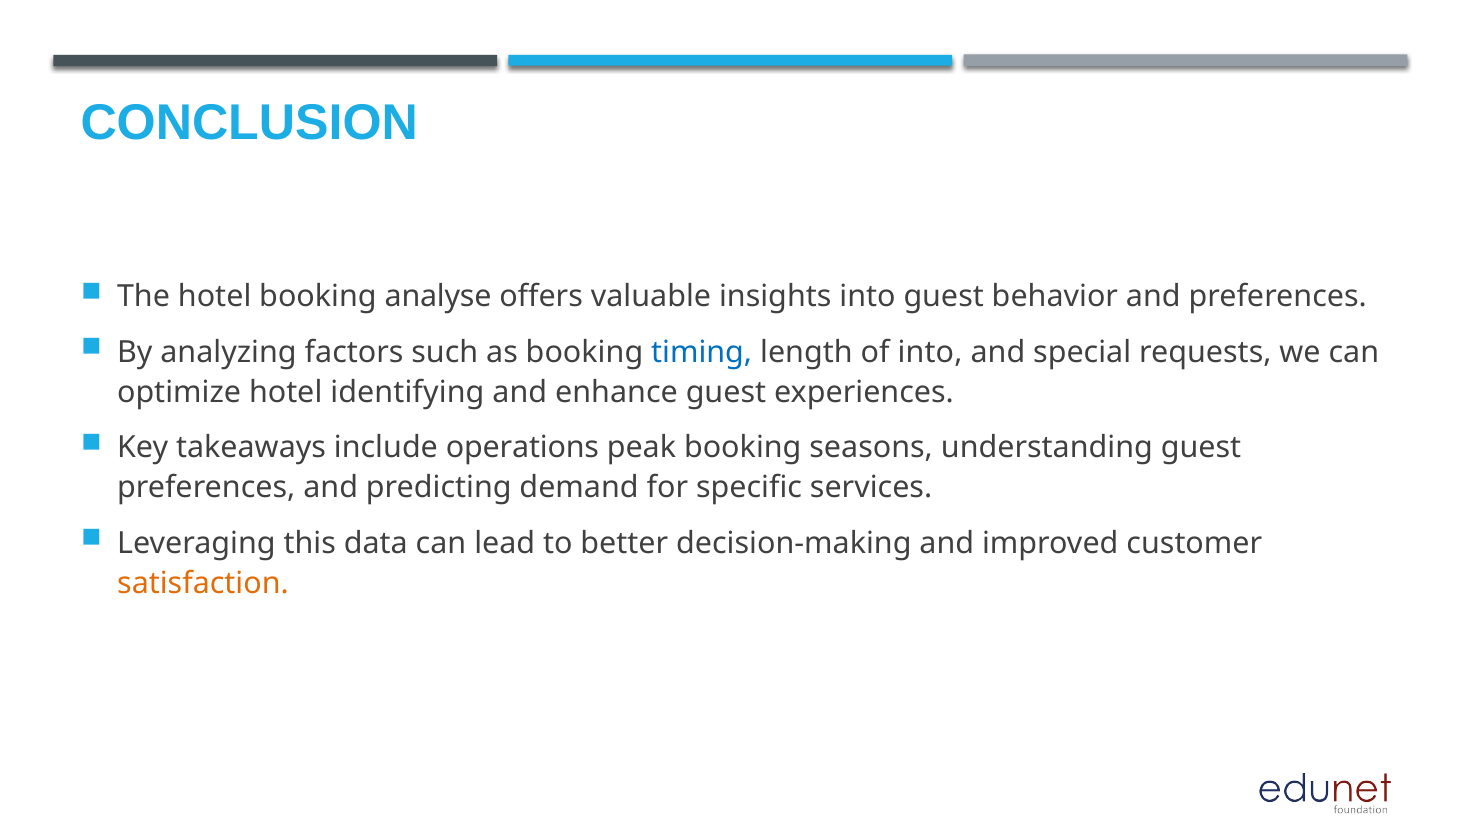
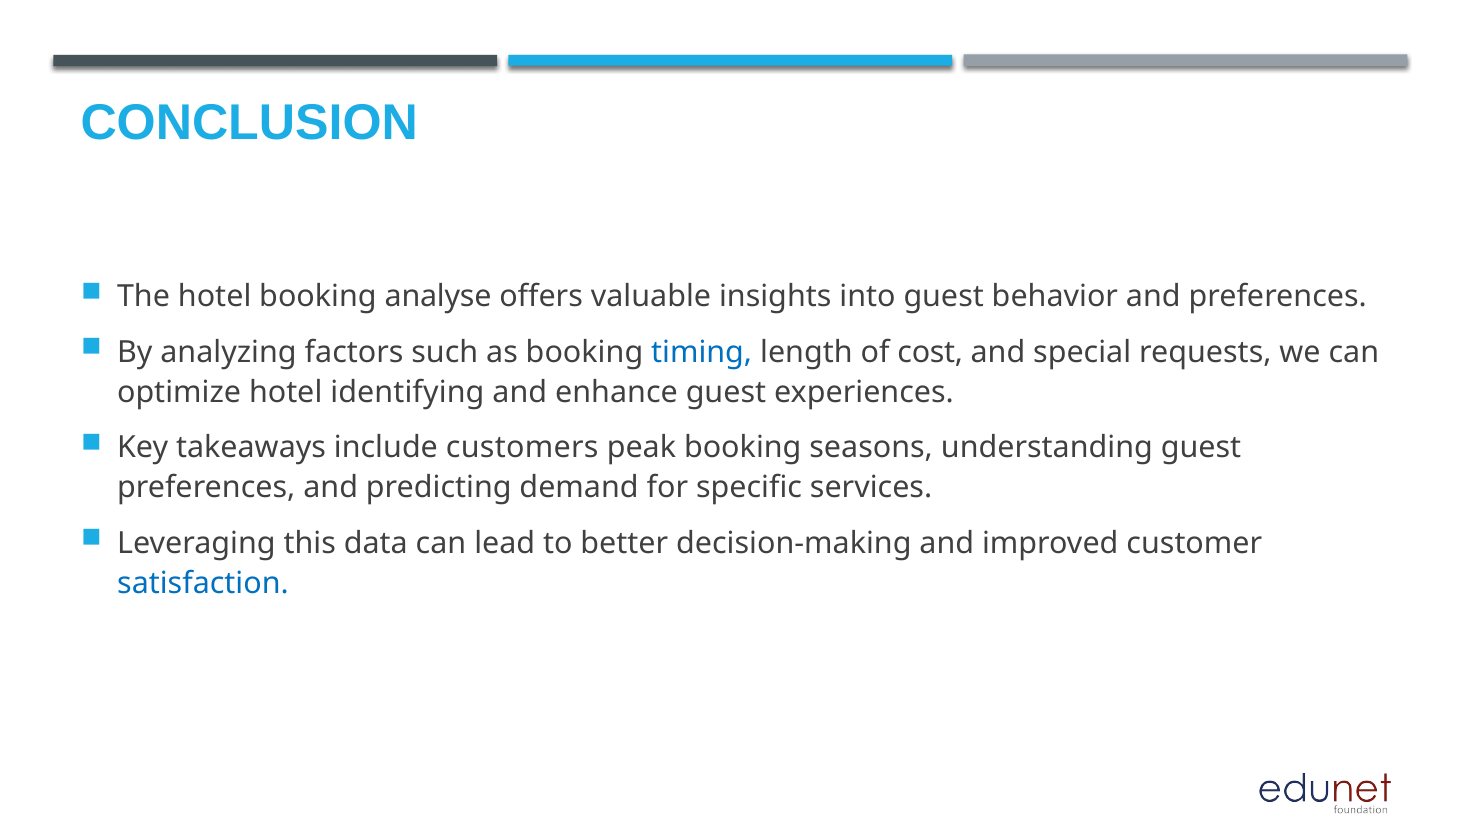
of into: into -> cost (930, 352)
operations: operations -> customers (522, 448)
satisfaction colour: orange -> blue (203, 583)
